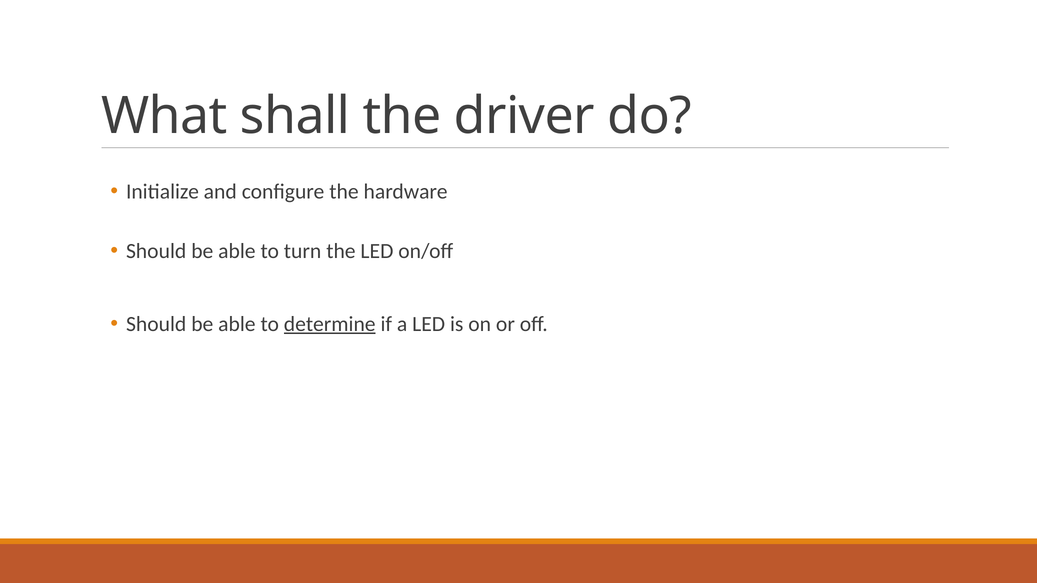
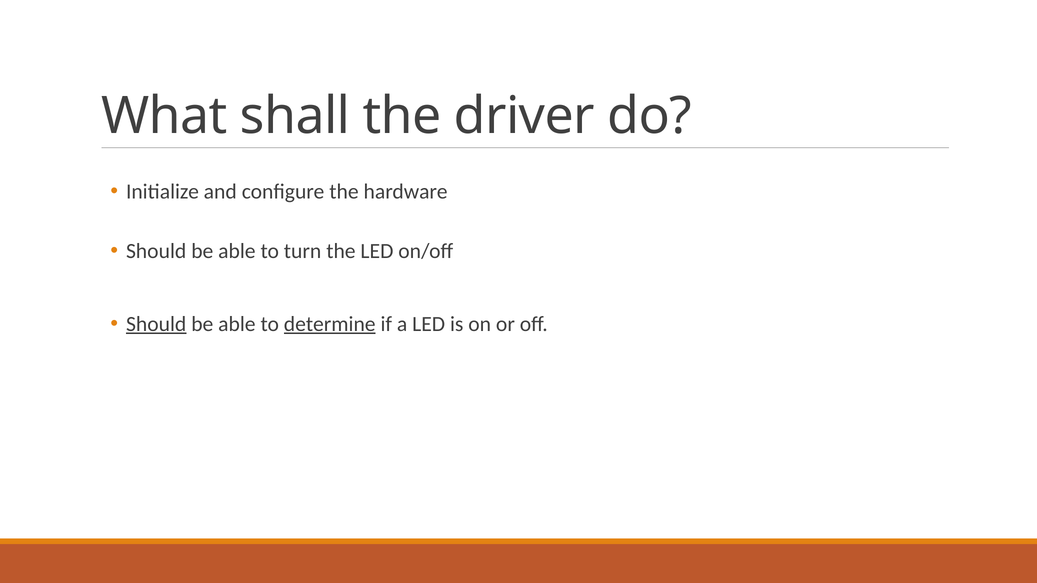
Should underline: none -> present (156, 324)
